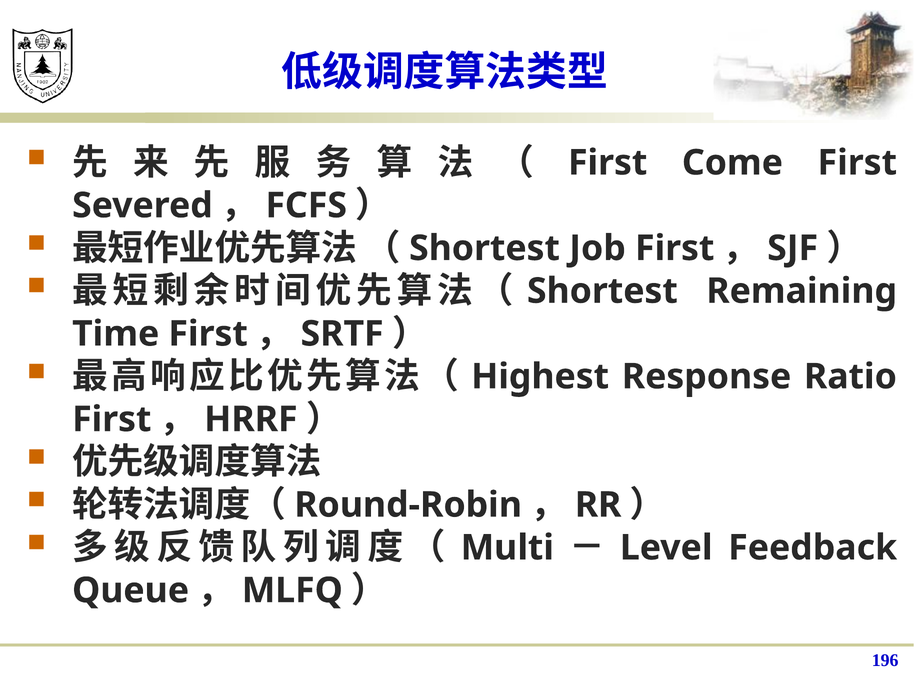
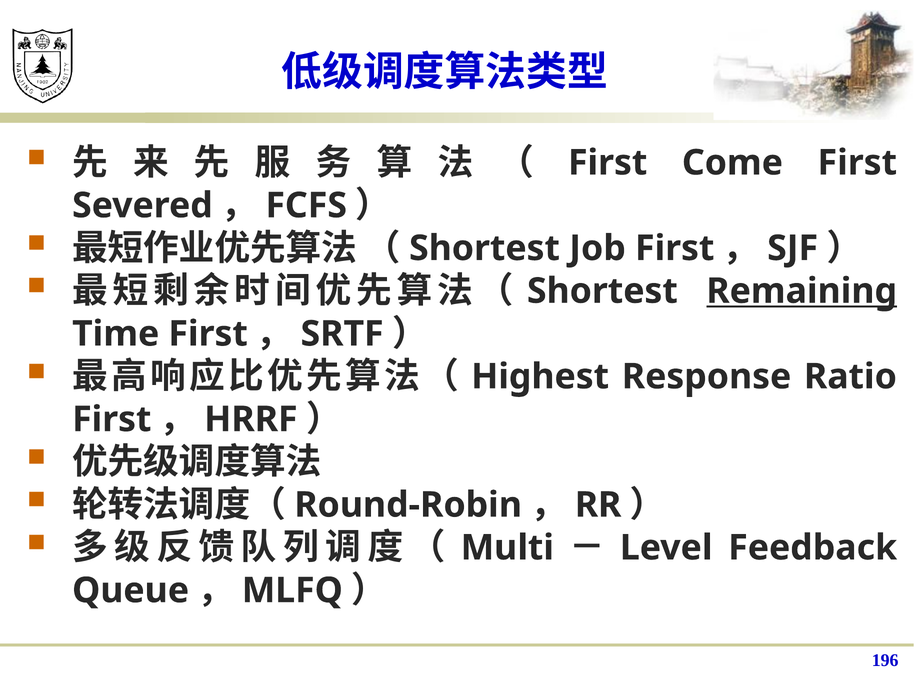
Remaining underline: none -> present (802, 291)
